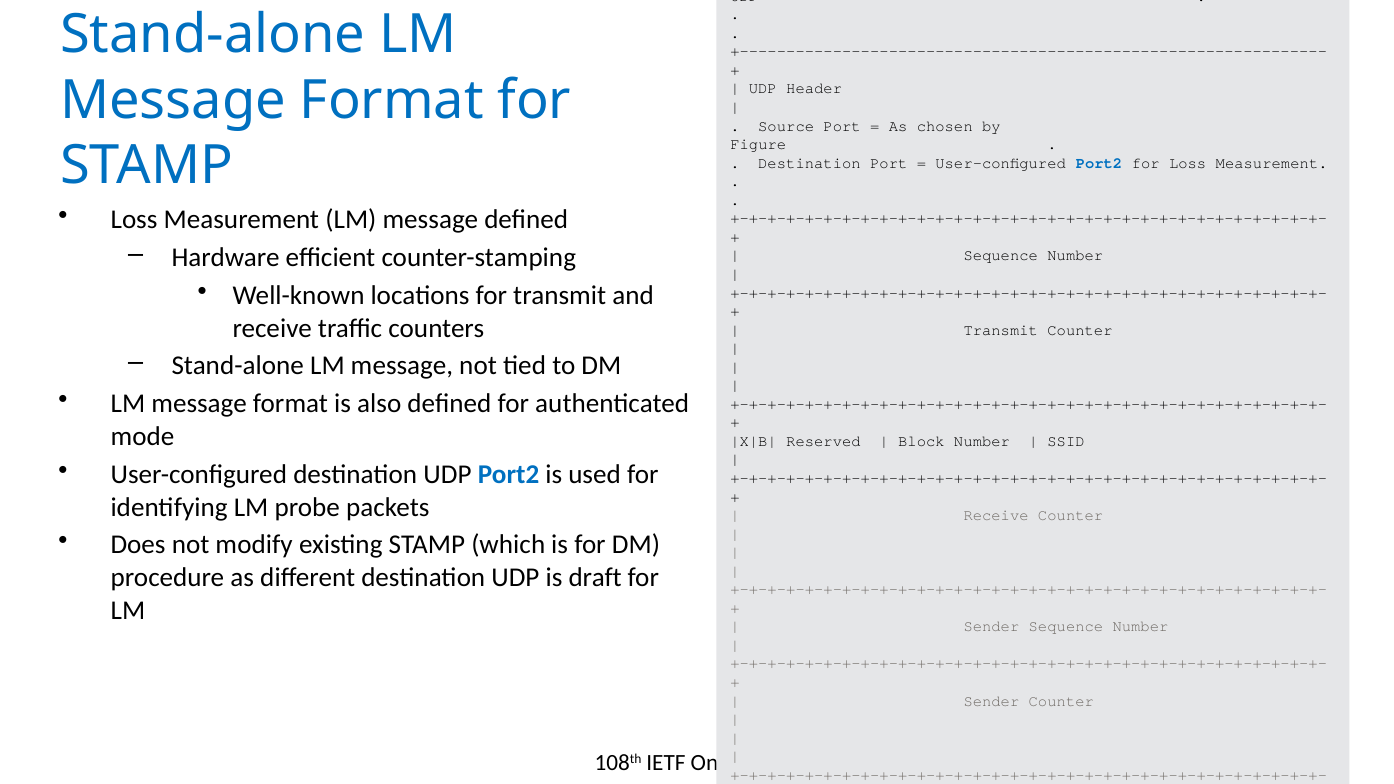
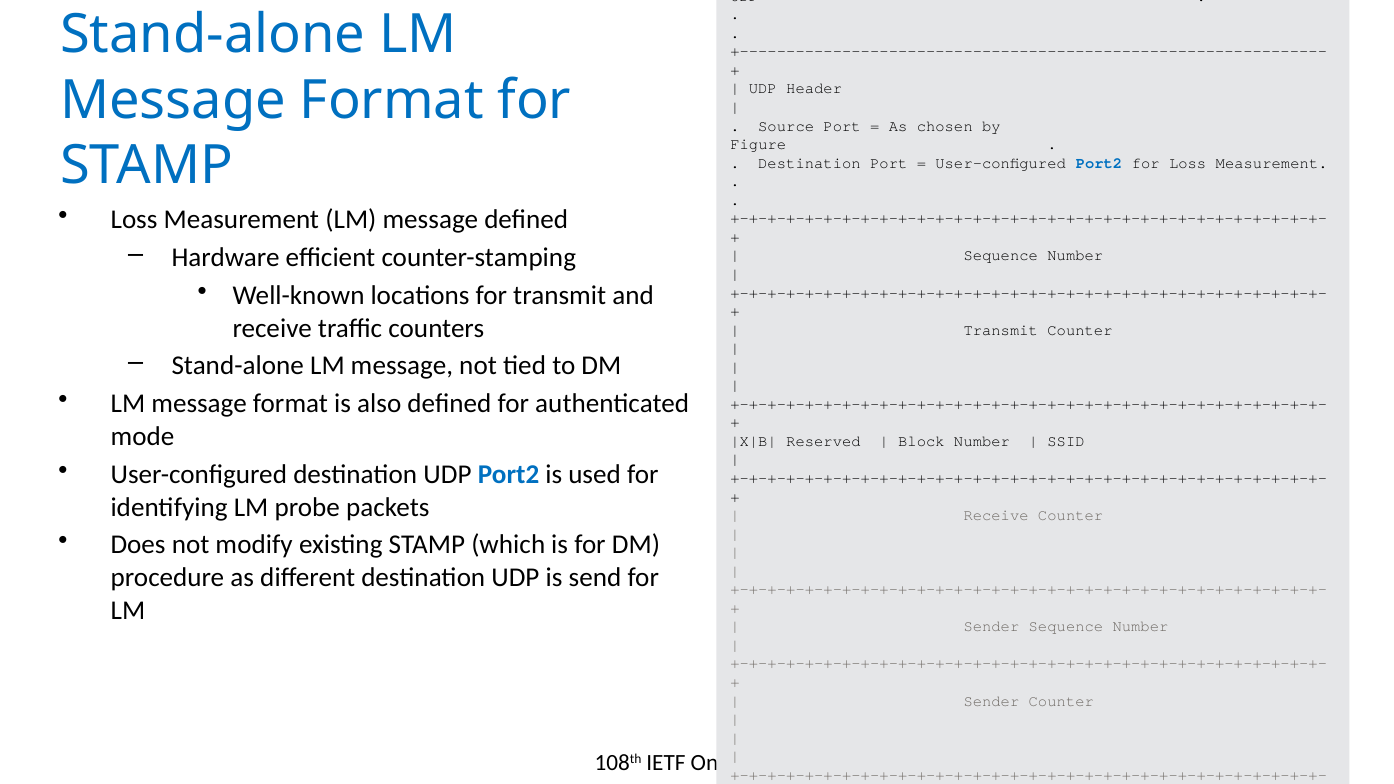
draft: draft -> send (595, 578)
